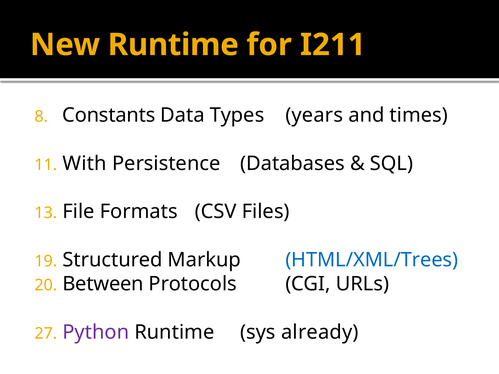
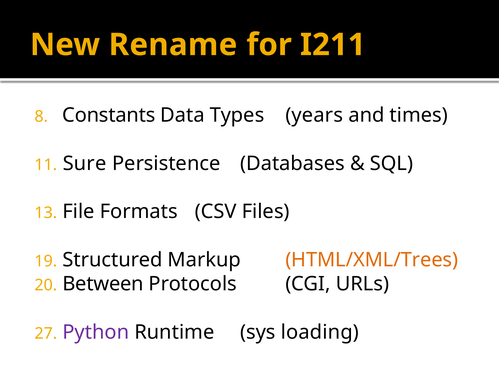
New Runtime: Runtime -> Rename (173, 45)
With: With -> Sure (85, 164)
HTML/XML/Trees colour: blue -> orange (372, 260)
already: already -> loading (320, 332)
